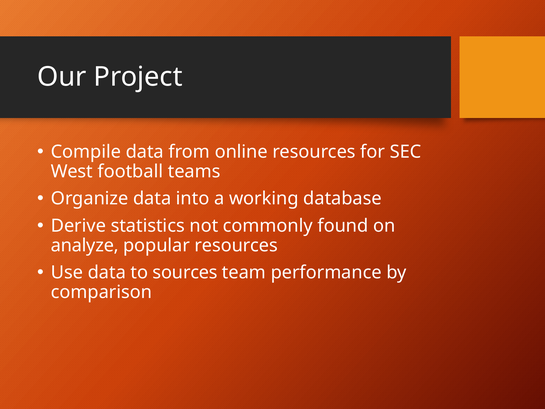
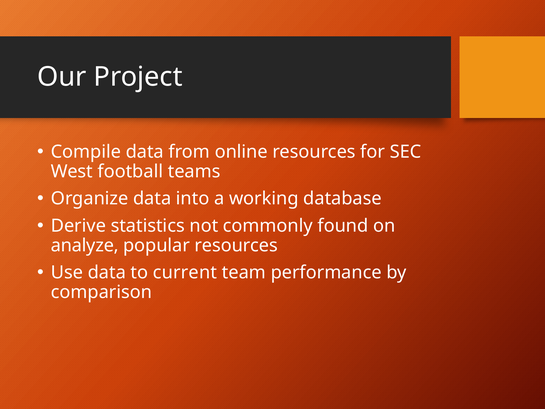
sources: sources -> current (185, 272)
